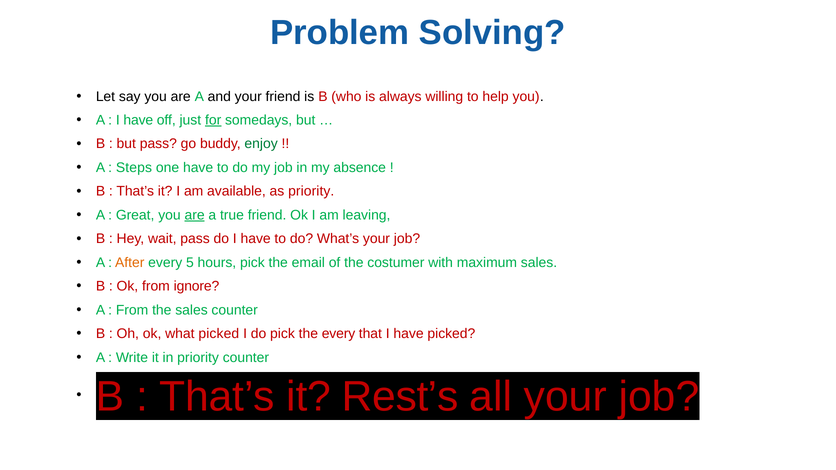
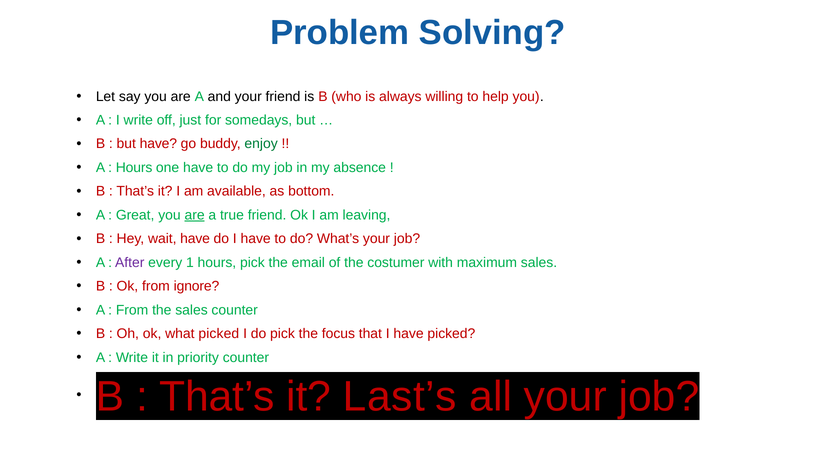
have: have -> write (138, 120)
for underline: present -> none (213, 120)
but pass: pass -> have (158, 144)
Steps: Steps -> Hours (134, 168)
as priority: priority -> bottom (311, 191)
wait pass: pass -> have (195, 239)
After colour: orange -> purple (130, 263)
5: 5 -> 1 (190, 263)
the every: every -> focus (338, 334)
Rest’s: Rest’s -> Last’s (400, 397)
